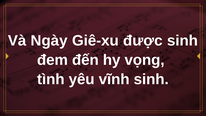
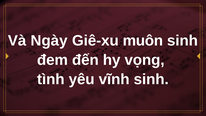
được: được -> muôn (143, 41)
